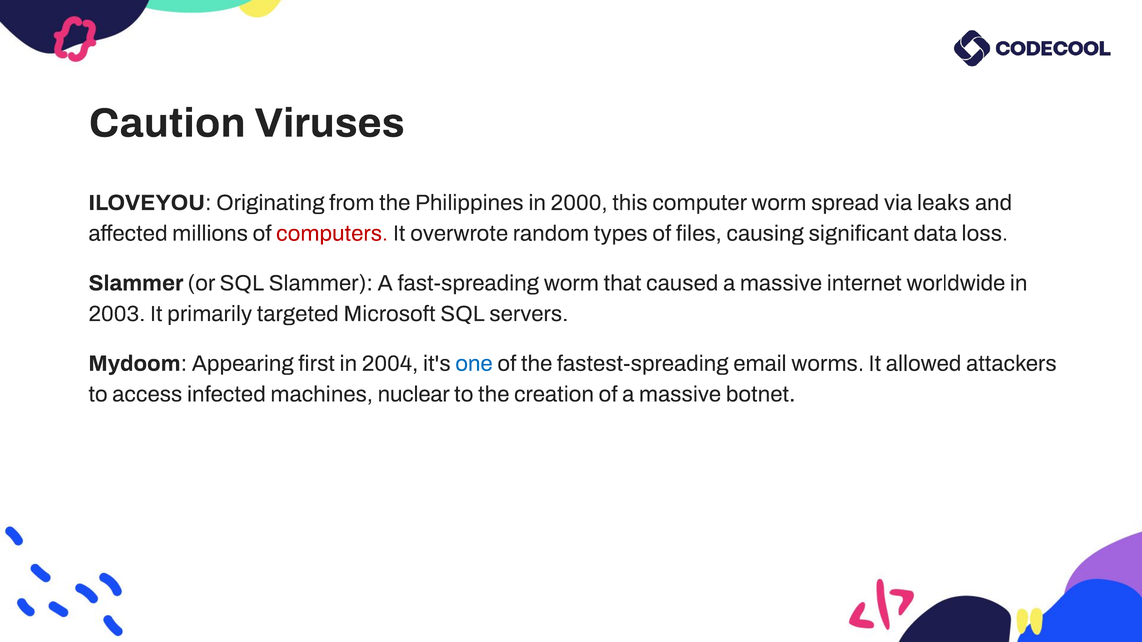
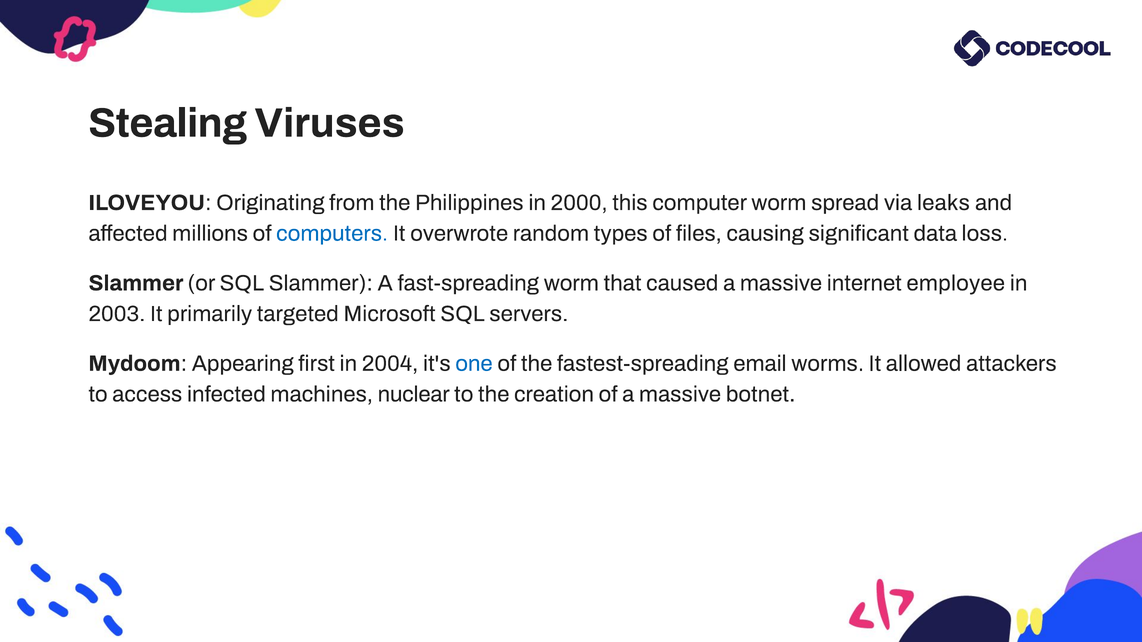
Caution: Caution -> Stealing (168, 123)
computers colour: red -> blue (332, 234)
worldwide: worldwide -> employee (956, 283)
